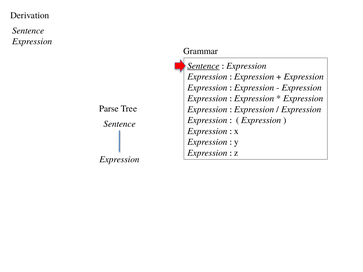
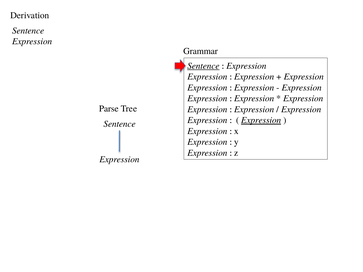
Expression underline: none -> present (261, 120)
